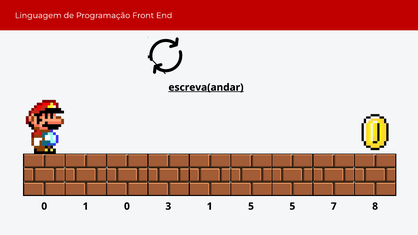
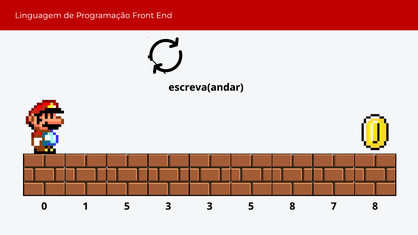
escreva(andar underline: present -> none (206, 87)
1 0: 0 -> 5 (127, 206)
3 1: 1 -> 3 (210, 206)
5 5: 5 -> 8 (292, 206)
